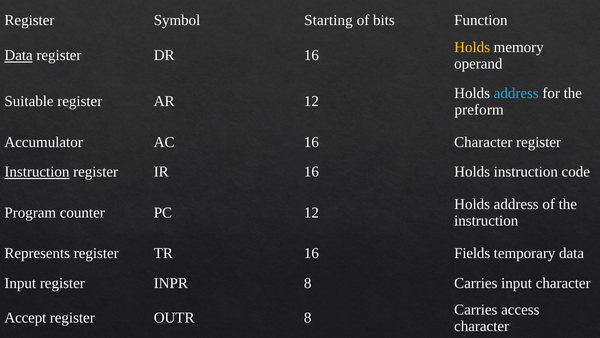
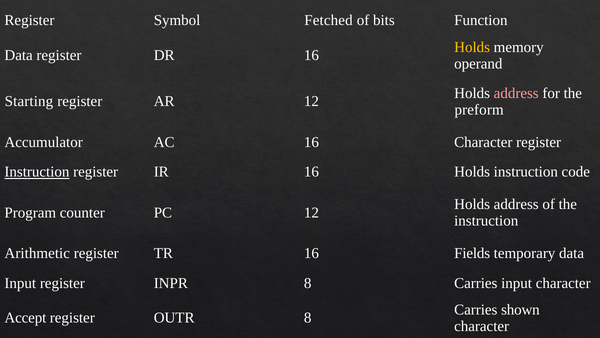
Starting: Starting -> Fetched (328, 20)
Data underline: present -> none (19, 55)
address colour: light blue -> pink (516, 93)
Suitable: Suitable -> Starting (29, 101)
Represents: Represents -> Arithmetic (37, 253)
access: access -> shown (520, 309)
